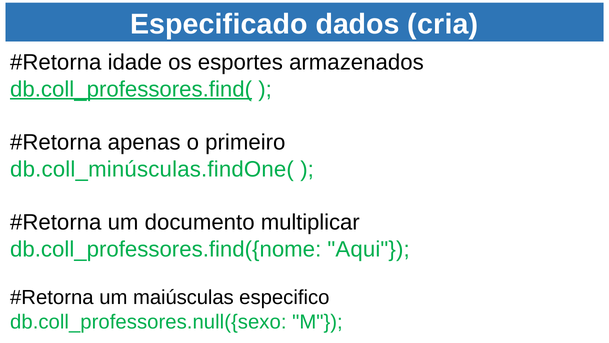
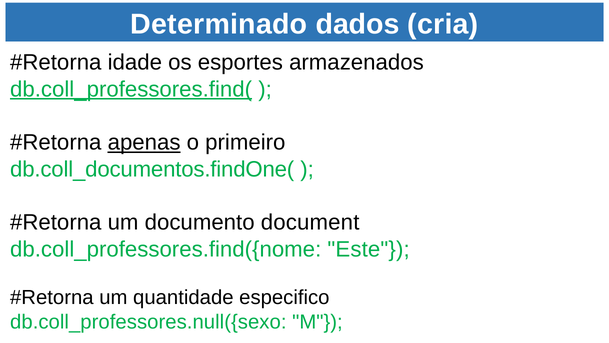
Especificado: Especificado -> Determinado (219, 24)
apenas underline: none -> present (144, 142)
db.coll_minúsculas.findOne(: db.coll_minúsculas.findOne( -> db.coll_documentos.findOne( (152, 169)
multiplicar: multiplicar -> document (310, 222)
Aqui: Aqui -> Este (369, 249)
maiúsculas: maiúsculas -> quantidade (183, 297)
